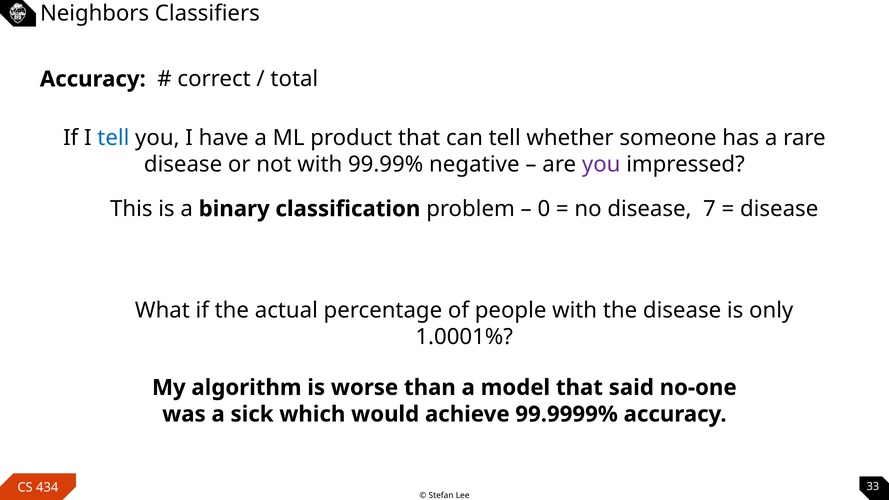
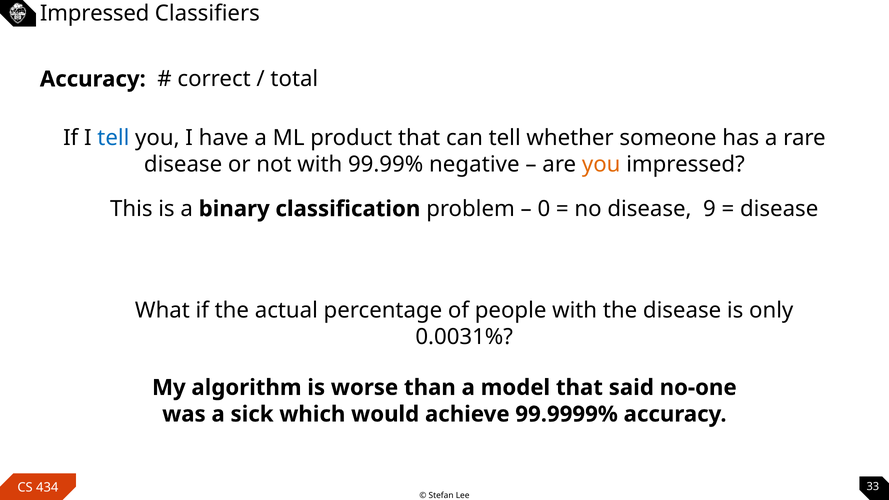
Neighbors: Neighbors -> Impressed (95, 14)
you colour: purple -> orange (601, 164)
7: 7 -> 9 (709, 209)
1.0001%: 1.0001% -> 0.0031% (464, 337)
